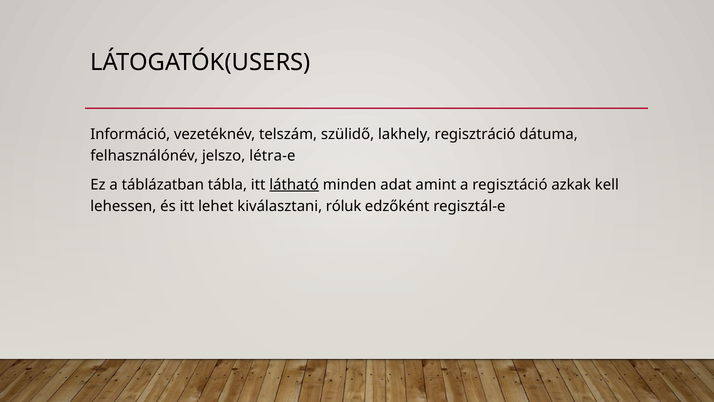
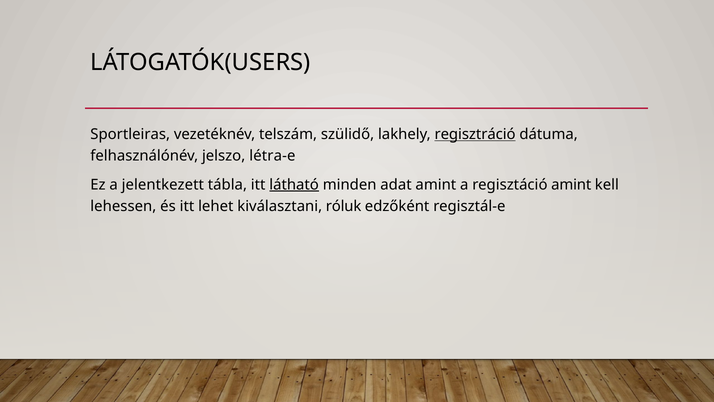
Információ: Információ -> Sportleiras (130, 134)
regisztráció underline: none -> present (475, 134)
táblázatban: táblázatban -> jelentkezett (163, 185)
regisztáció azkak: azkak -> amint (571, 185)
